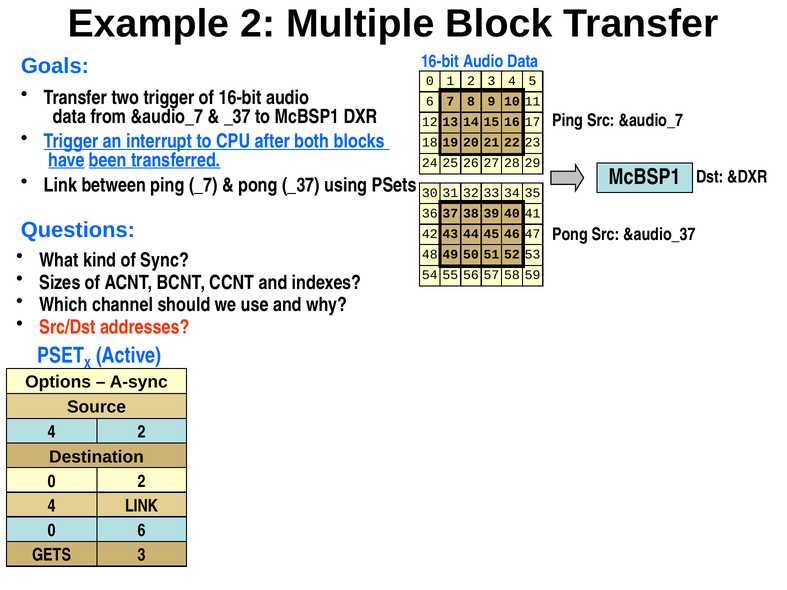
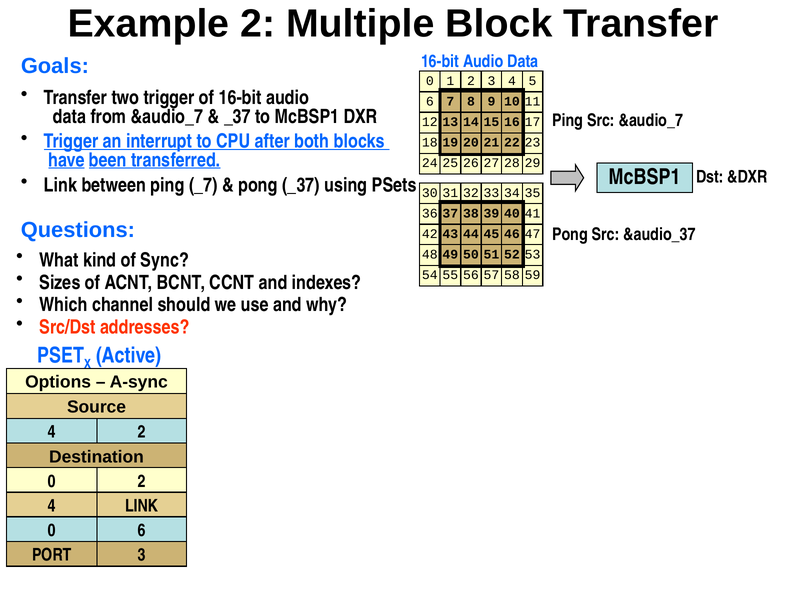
GETS: GETS -> PORT (52, 555)
